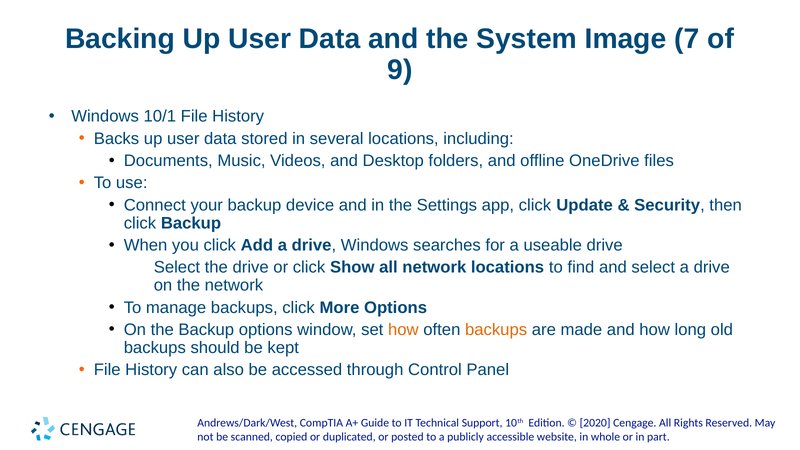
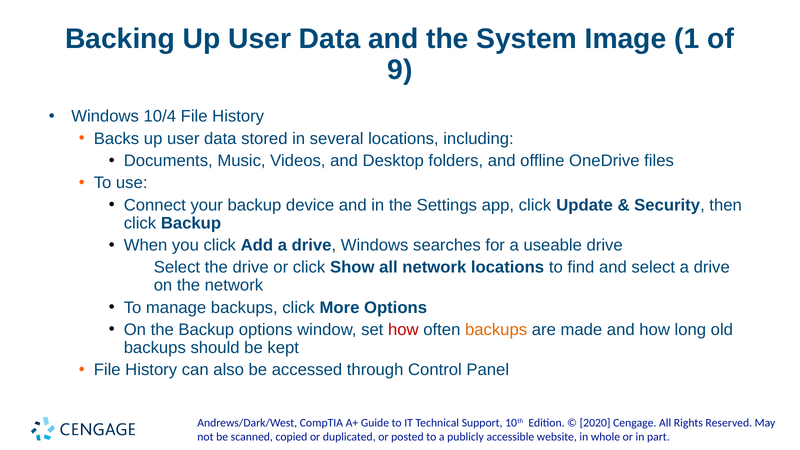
7: 7 -> 1 (687, 39)
10/1: 10/1 -> 10/4 (160, 116)
how colour: orange -> red (403, 330)
